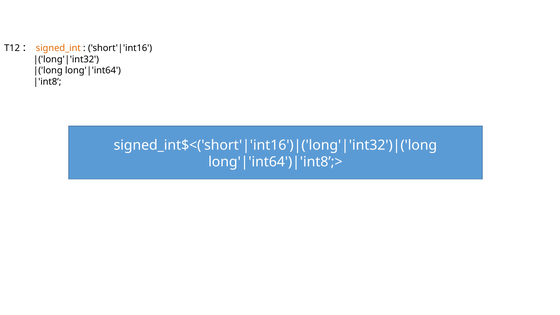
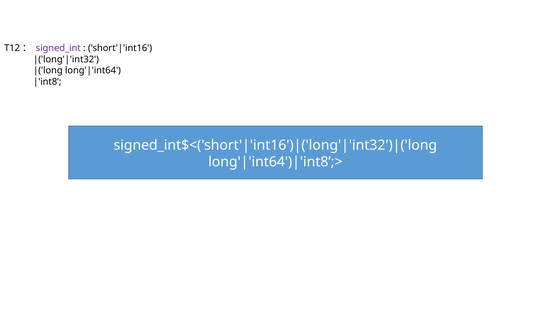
signed_int colour: orange -> purple (58, 48)
